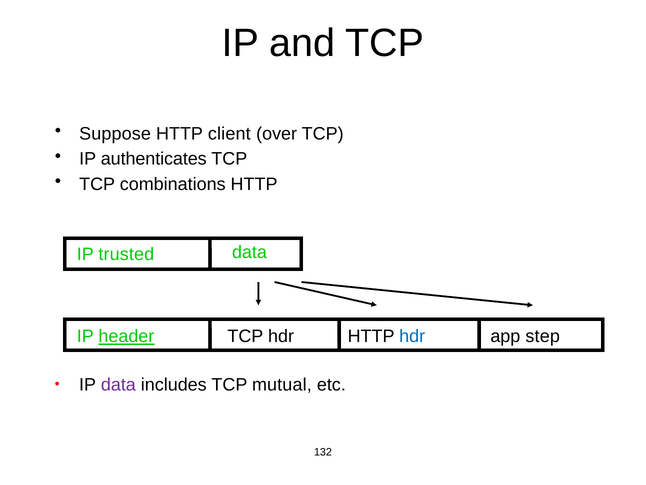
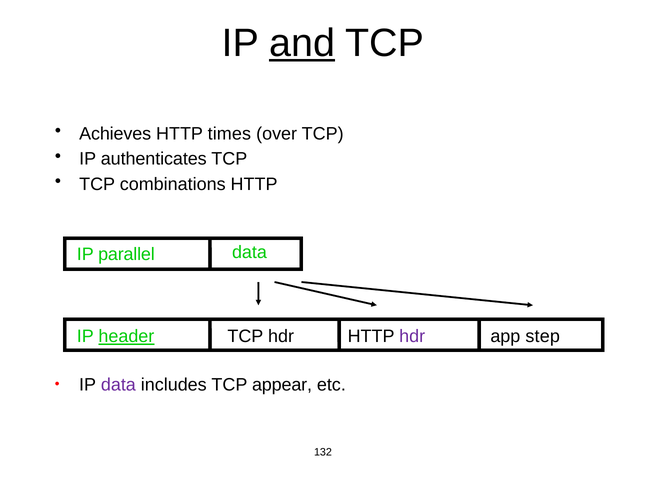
and underline: none -> present (302, 43)
Suppose: Suppose -> Achieves (115, 134)
client: client -> times (229, 134)
trusted: trusted -> parallel (126, 254)
hdr colour: blue -> purple (412, 336)
mutual: mutual -> appear (282, 384)
